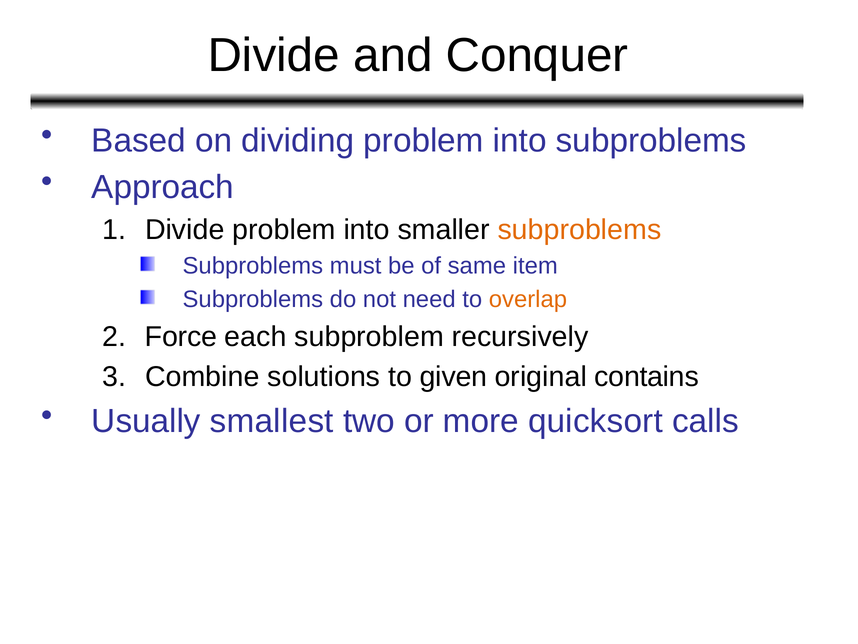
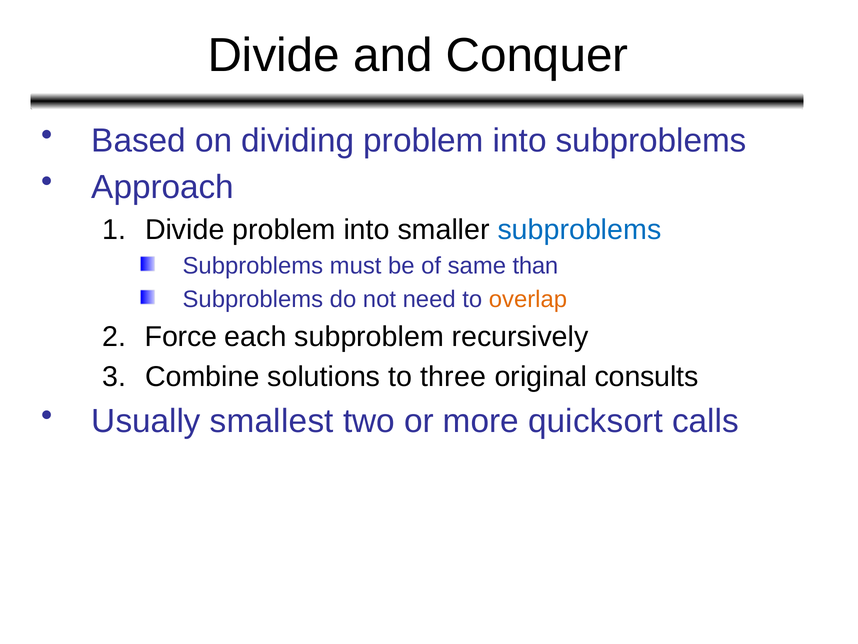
subproblems colour: orange -> blue (580, 230)
item: item -> than (535, 266)
given: given -> three (453, 377)
contains: contains -> consults (647, 377)
